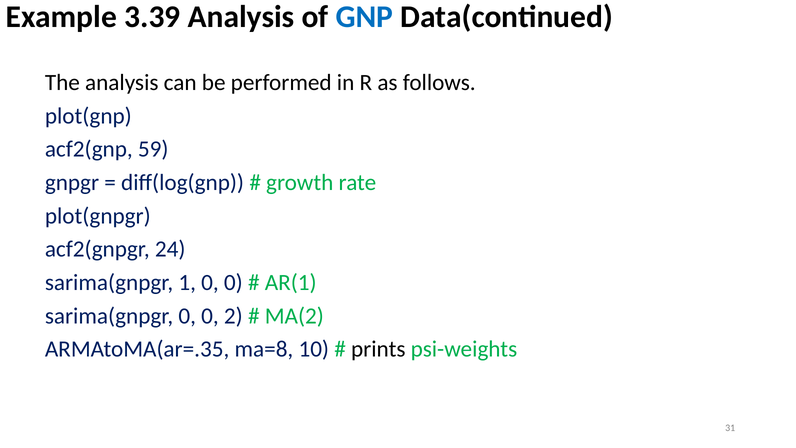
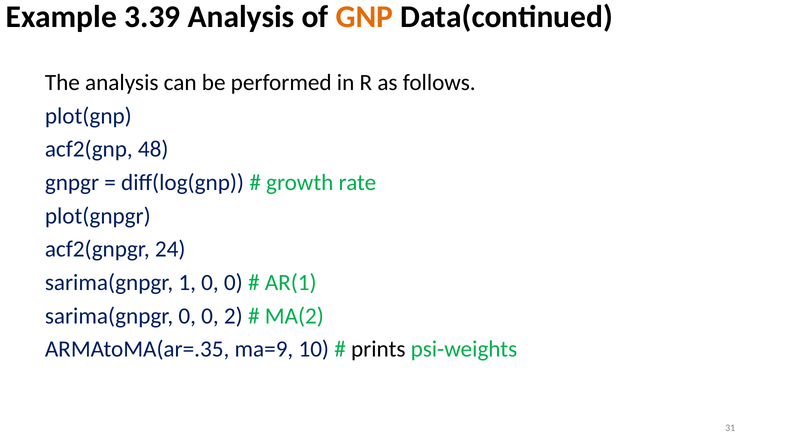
GNP colour: blue -> orange (364, 17)
59: 59 -> 48 (153, 149)
ma=8: ma=8 -> ma=9 (264, 349)
